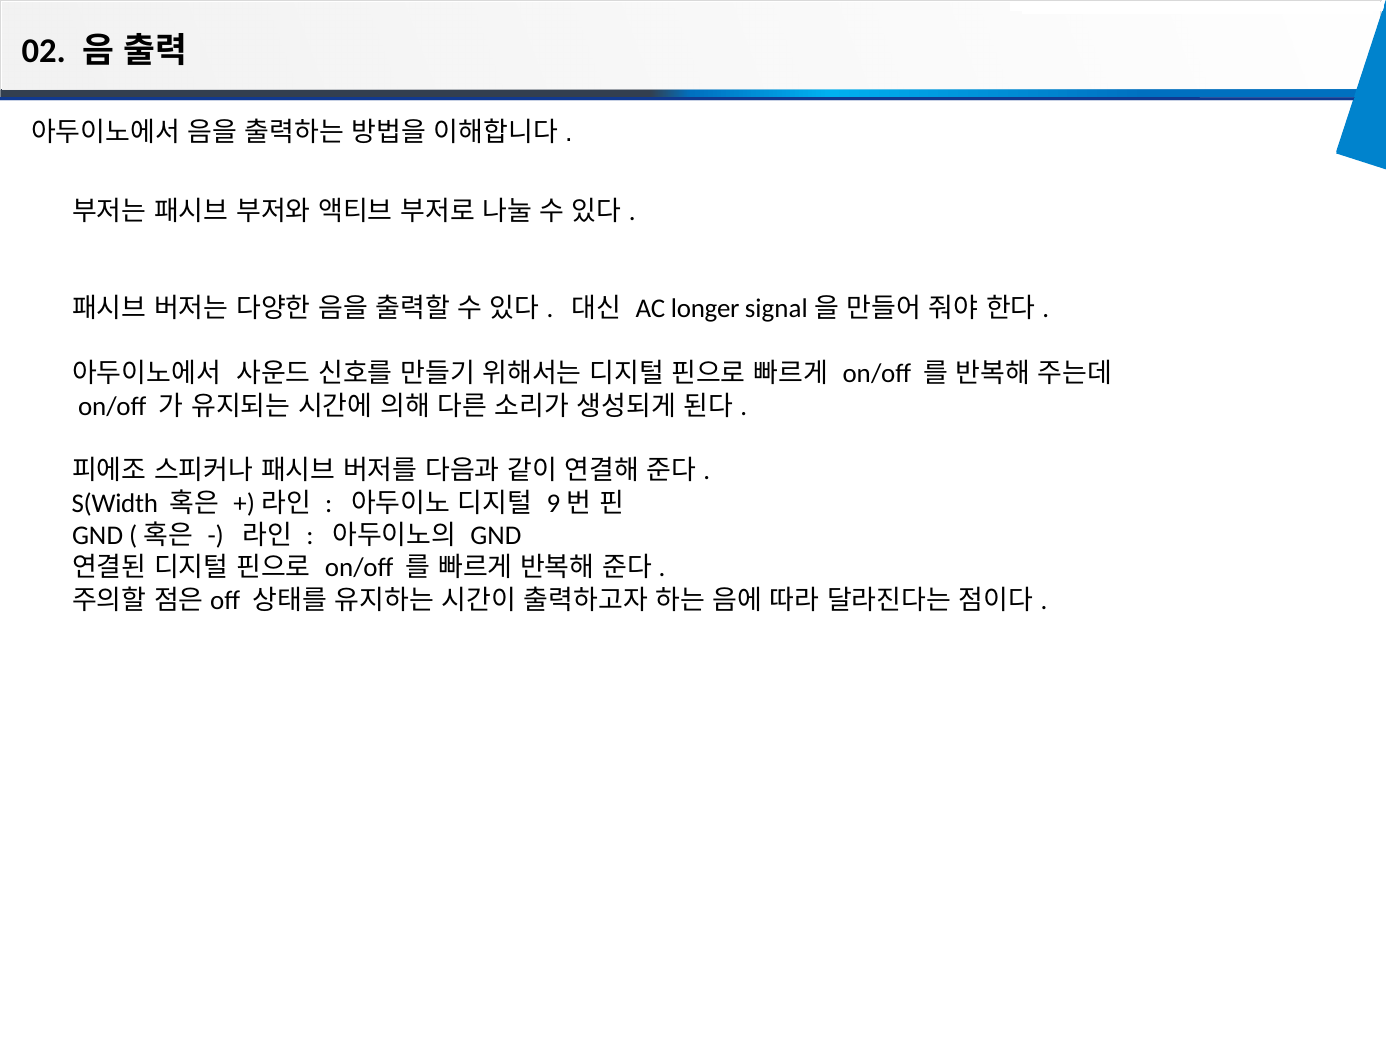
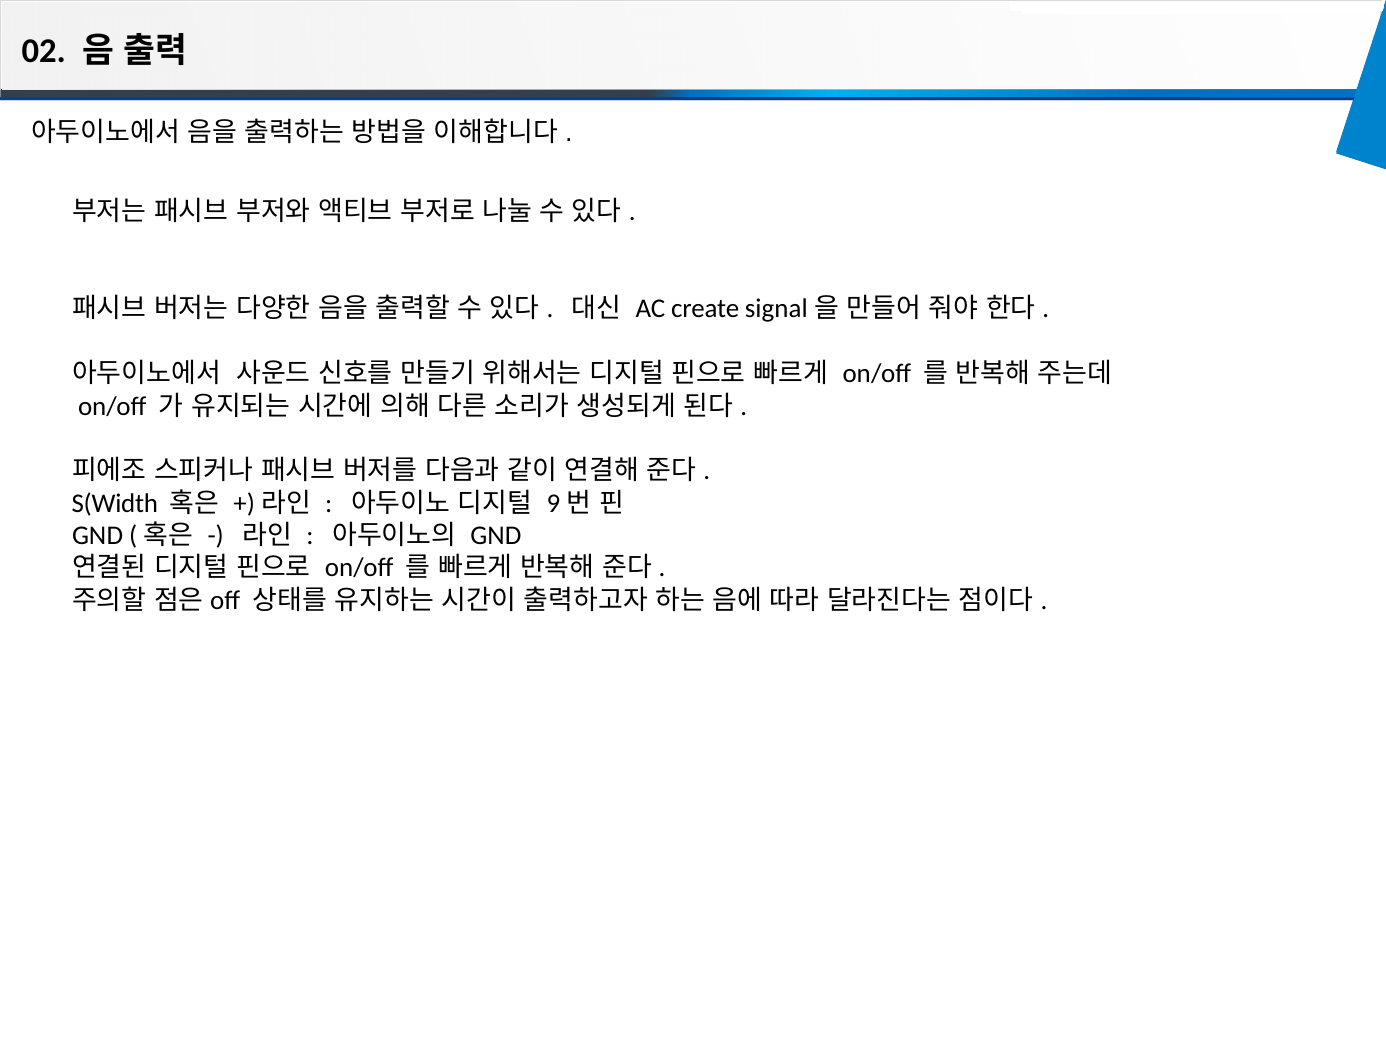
longer: longer -> create (705, 309)
